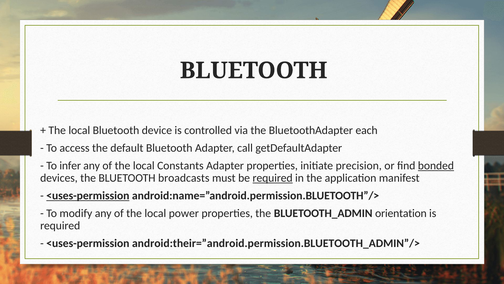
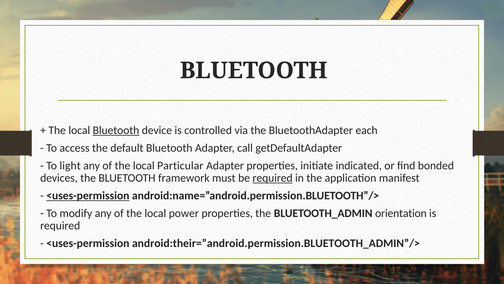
Bluetooth underline: none -> present (116, 130)
infer: infer -> light (70, 165)
Constants: Constants -> Particular (180, 165)
precision: precision -> indicated (359, 165)
bonded underline: present -> none (436, 165)
broadcasts: broadcasts -> framework (184, 178)
